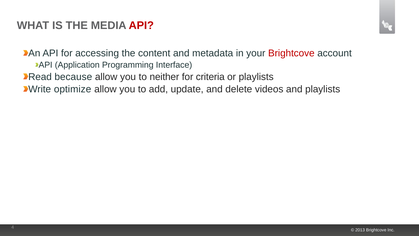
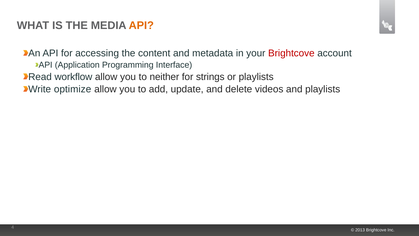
API colour: red -> orange (141, 26)
because: because -> workflow (73, 77)
criteria: criteria -> strings (210, 77)
